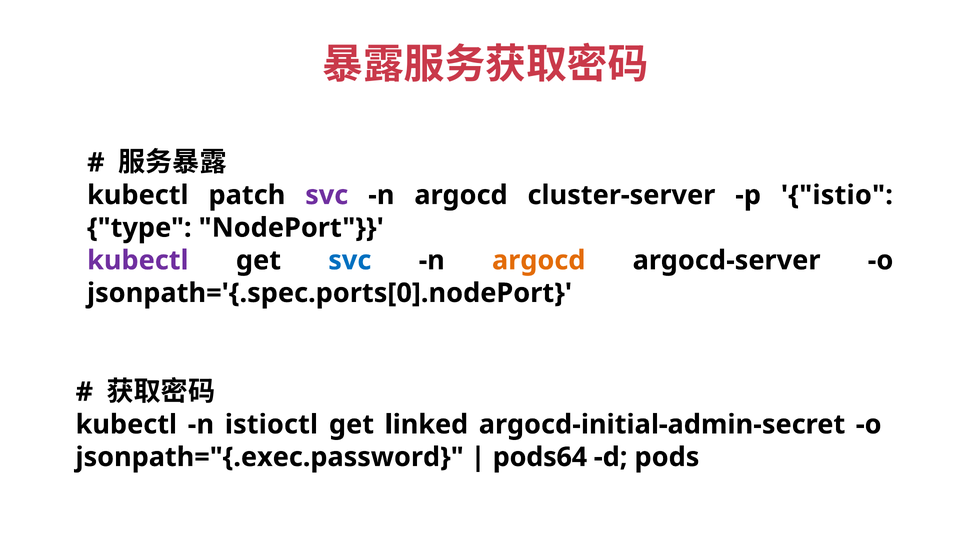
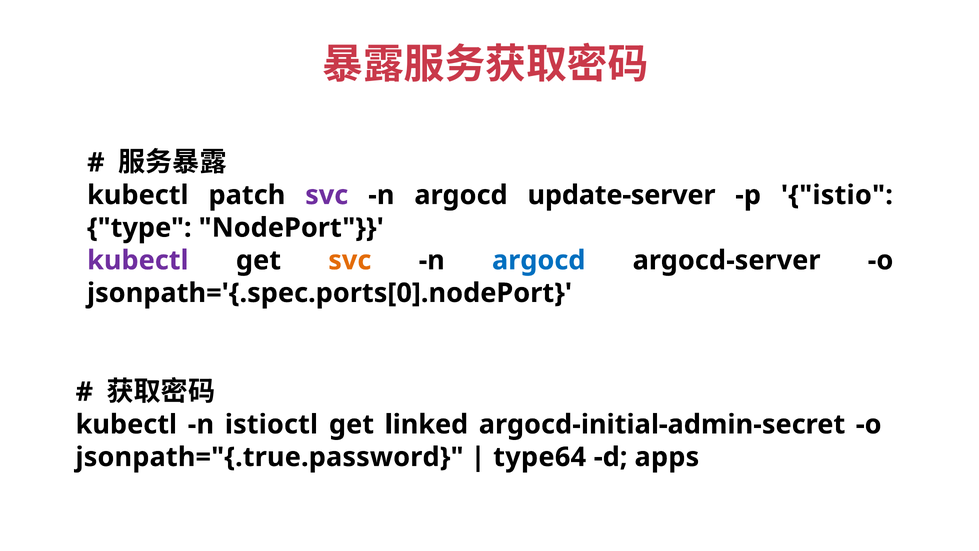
cluster-server: cluster-server -> update-server (622, 195)
svc colour: blue -> orange (350, 260)
argocd colour: orange -> blue (539, 260)
jsonpath="{.exec.password: jsonpath="{.exec.password -> jsonpath="{.true.password (270, 457)
pods64: pods64 -> type64 (540, 457)
pods: pods -> apps (667, 457)
